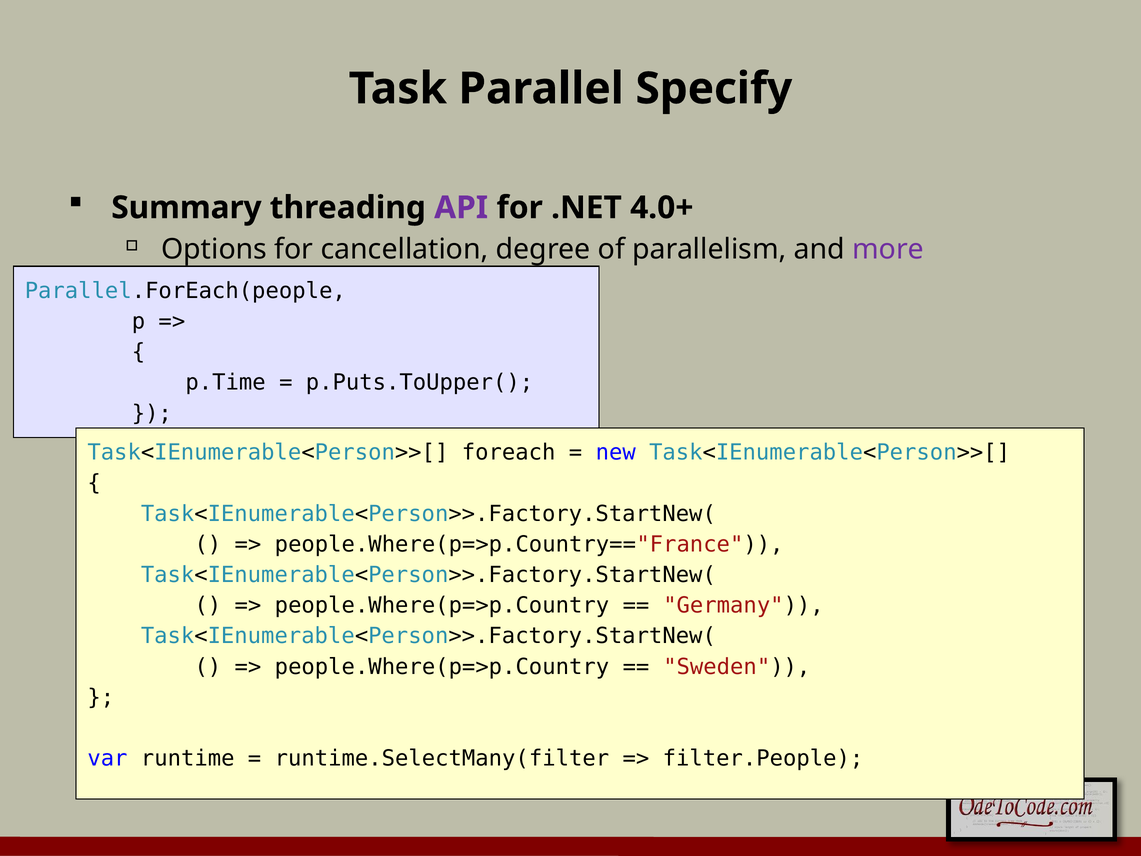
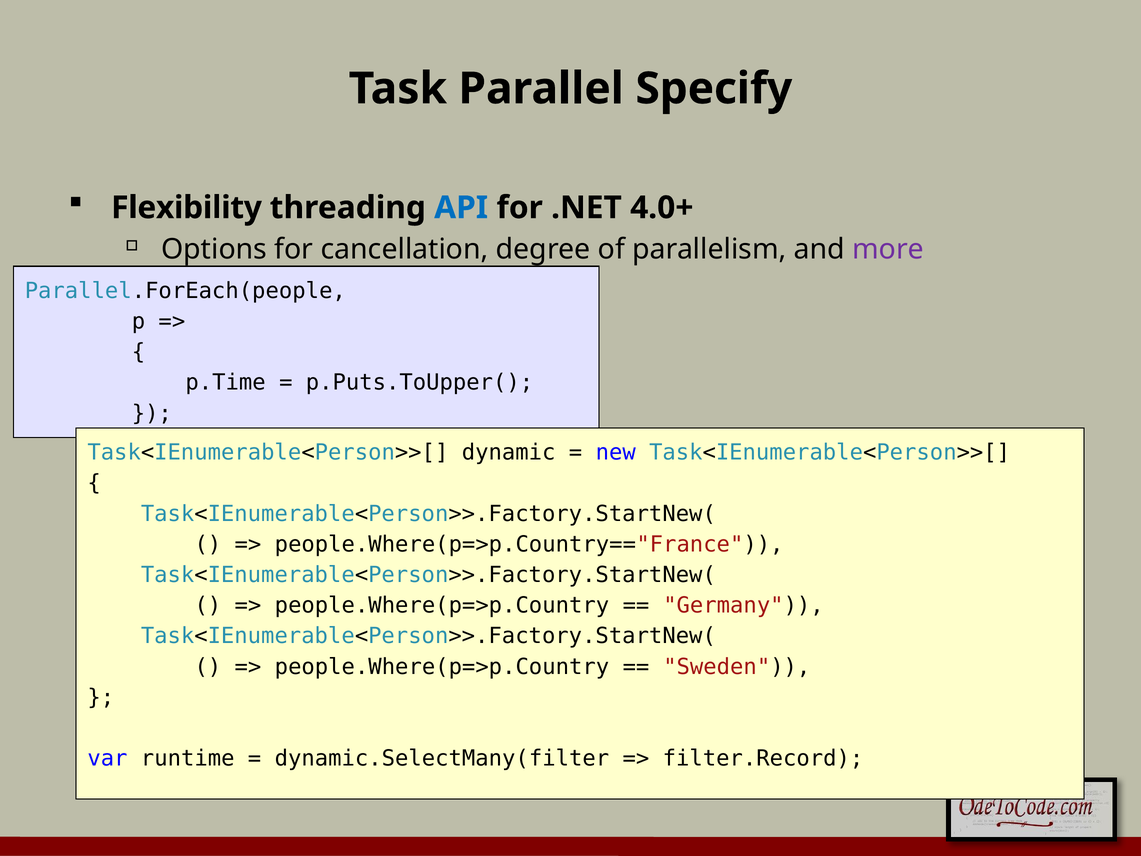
Summary: Summary -> Flexibility (187, 208)
API colour: purple -> blue (461, 208)
foreach: foreach -> dynamic (509, 452)
runtime.SelectMany(filter: runtime.SelectMany(filter -> dynamic.SelectMany(filter (442, 758)
filter.People: filter.People -> filter.Record (763, 758)
